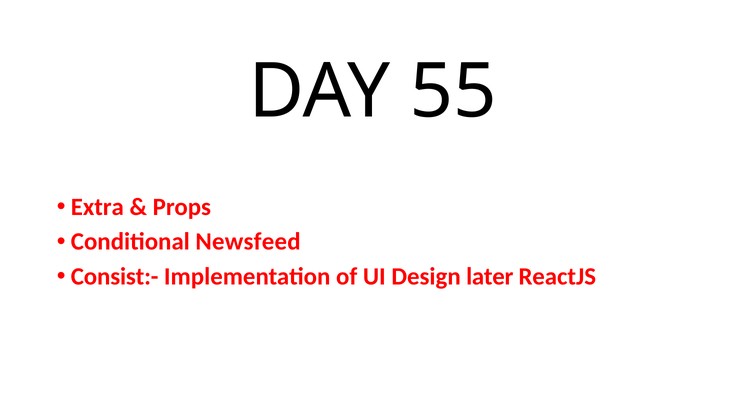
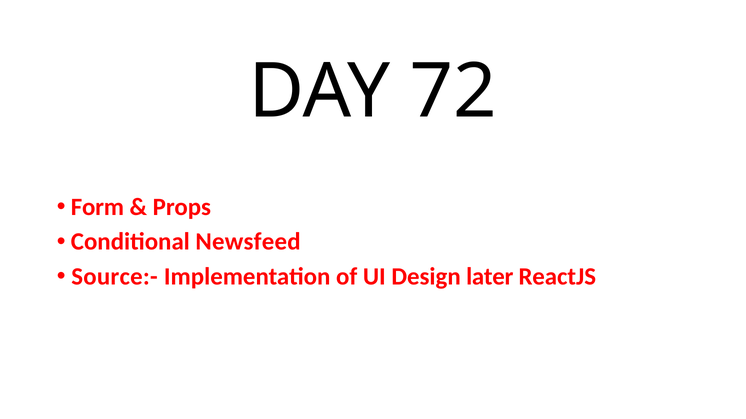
55: 55 -> 72 (453, 92)
Extra: Extra -> Form (97, 207)
Consist:-: Consist:- -> Source:- (114, 277)
